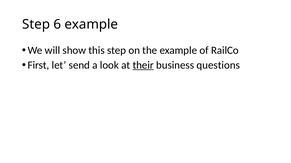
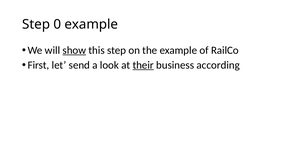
6: 6 -> 0 (57, 24)
show underline: none -> present (74, 50)
questions: questions -> according (218, 65)
